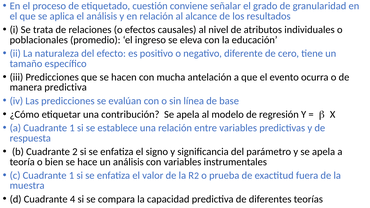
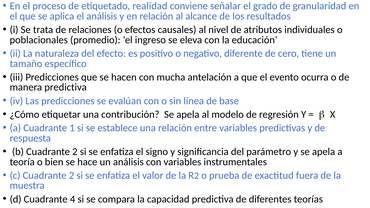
cuestión: cuestión -> realidad (150, 6)
c Cuadrante 1: 1 -> 2 (72, 176)
